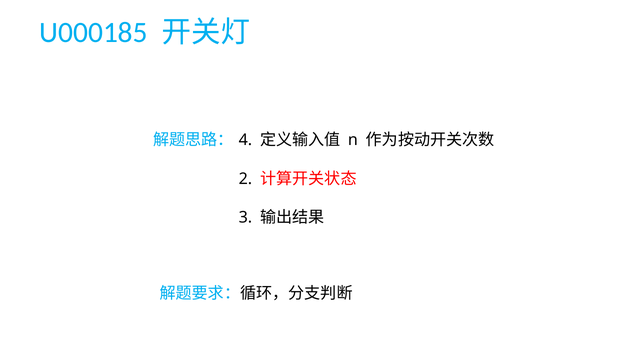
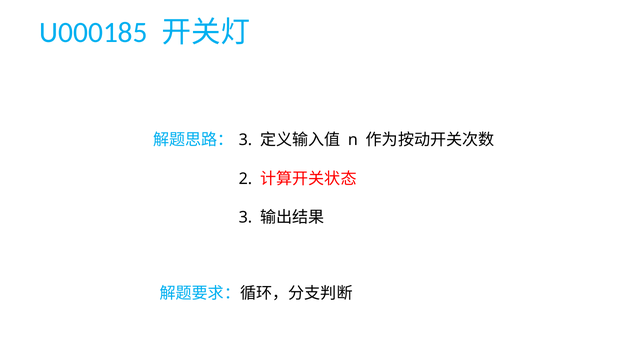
4: 4 -> 3 (245, 140)
